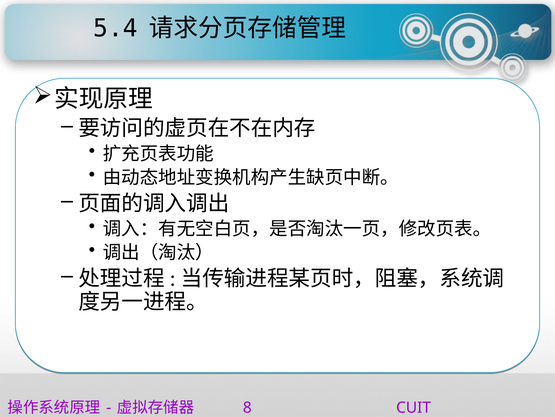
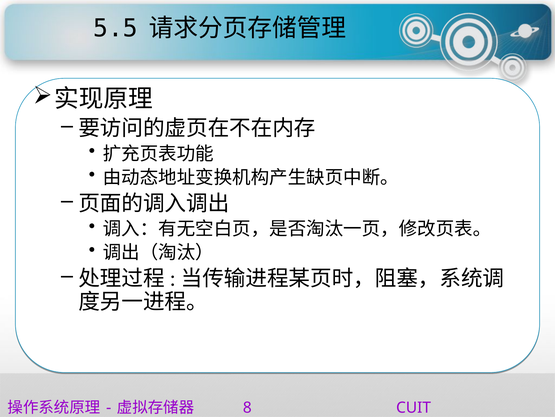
5.4: 5.4 -> 5.5 (115, 28)
